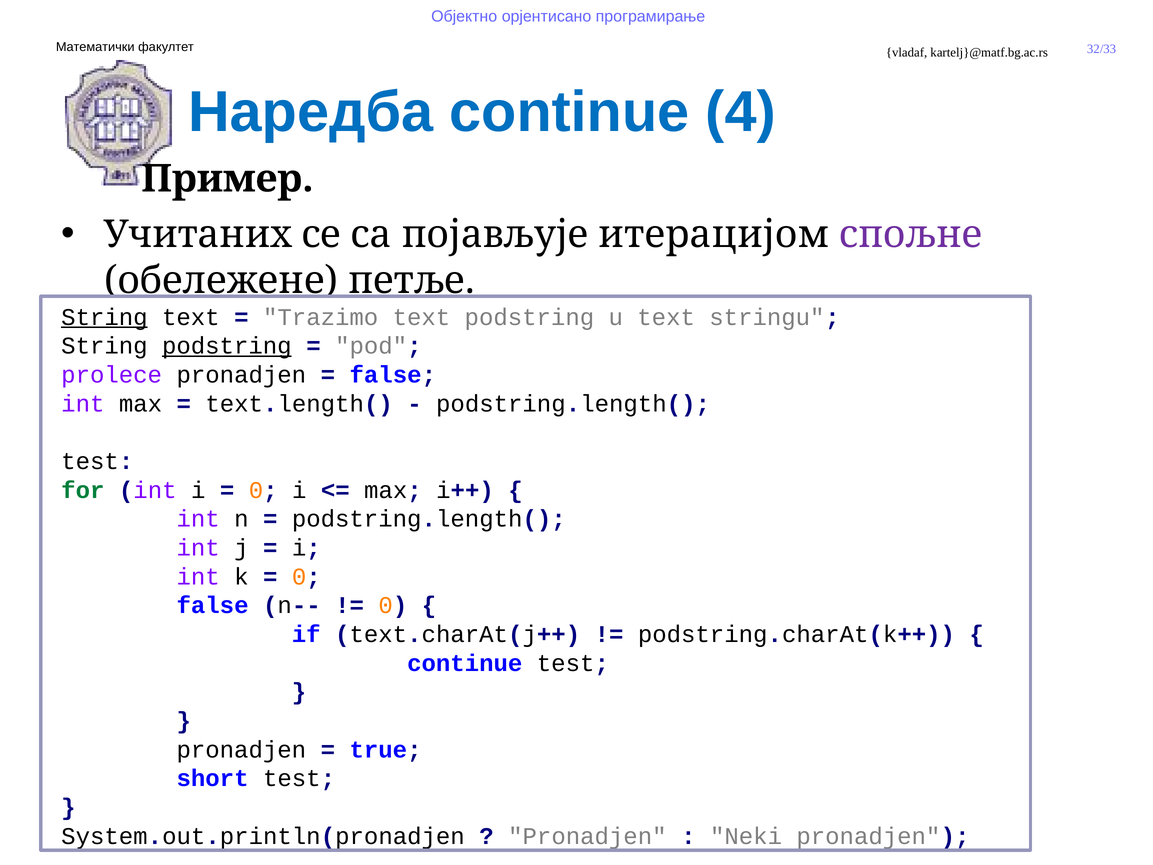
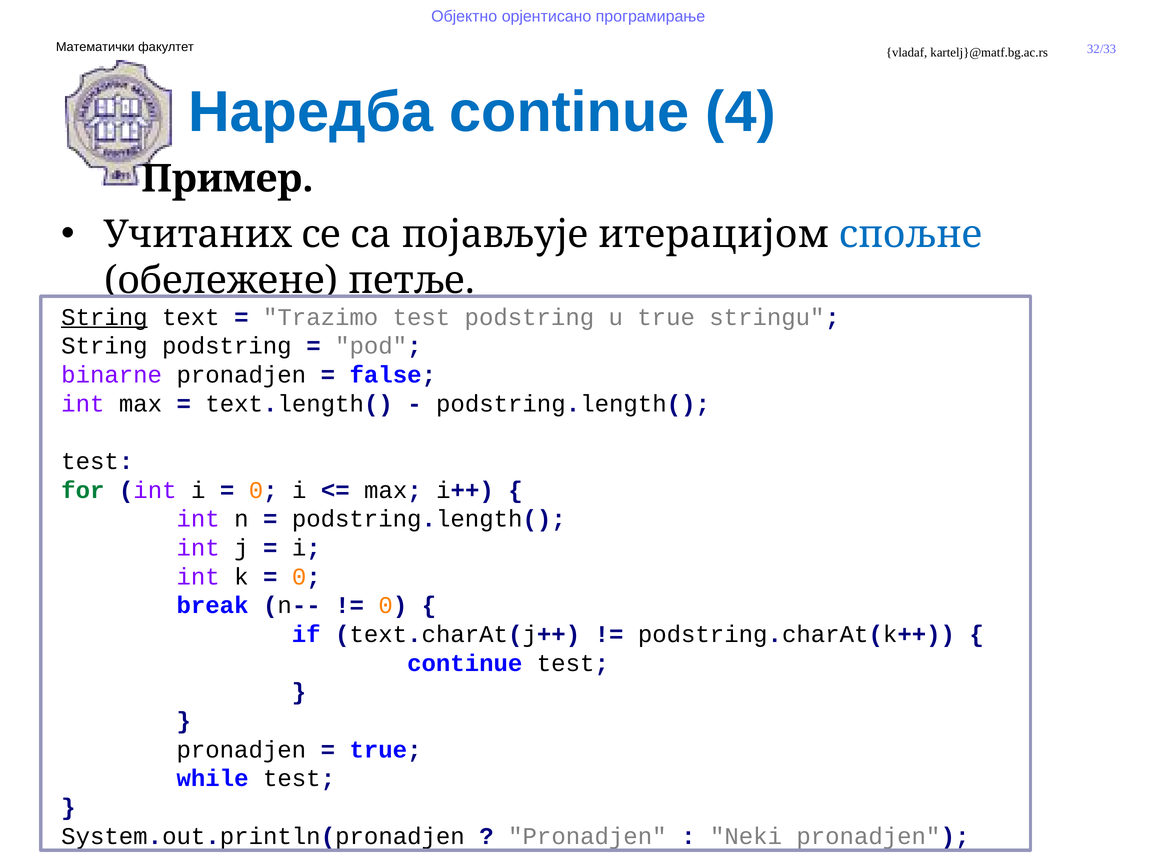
спољне colour: purple -> blue (911, 234)
Trazimo text: text -> test (421, 317)
u text: text -> true (666, 317)
podstring underline: present -> none (227, 346)
prolece: prolece -> binarnе (112, 375)
false: false -> break (213, 605)
short: short -> while (213, 778)
